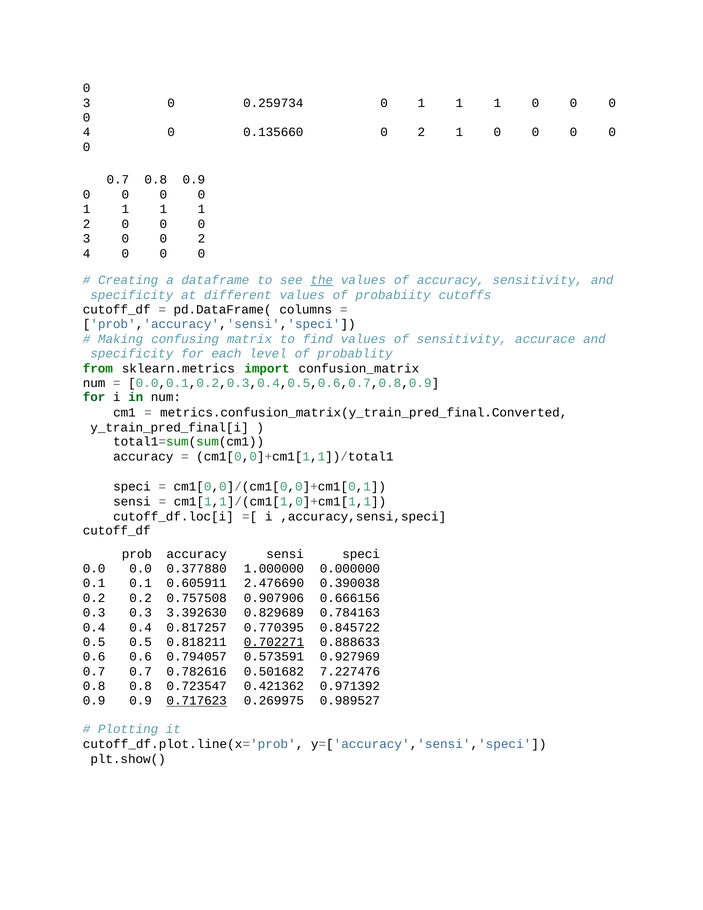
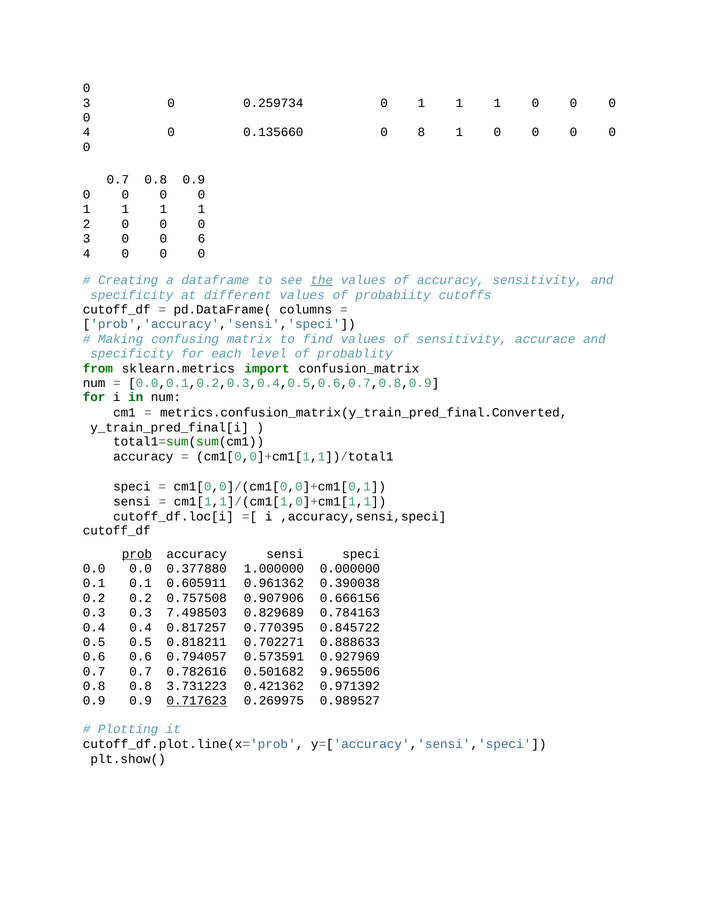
0.135660 0 2: 2 -> 8 (421, 132)
0 0 2: 2 -> 6 (201, 239)
prob underline: none -> present (137, 554)
2.476690: 2.476690 -> 0.961362 (274, 583)
3.392630: 3.392630 -> 7.498503 (197, 613)
0.702271 underline: present -> none (274, 642)
7.227476: 7.227476 -> 9.965506 (350, 671)
0.723547: 0.723547 -> 3.731223 (197, 686)
